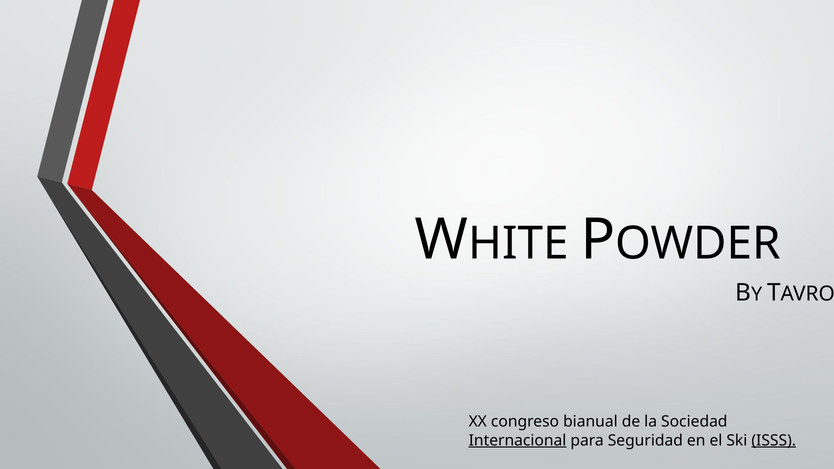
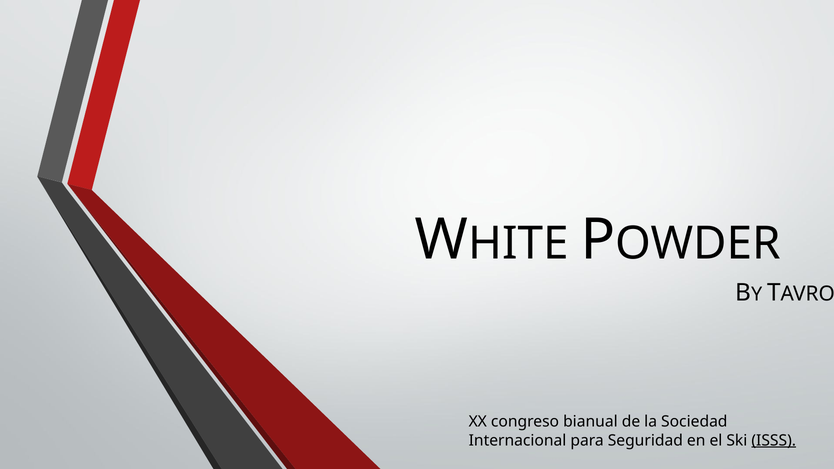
Internacional underline: present -> none (518, 441)
